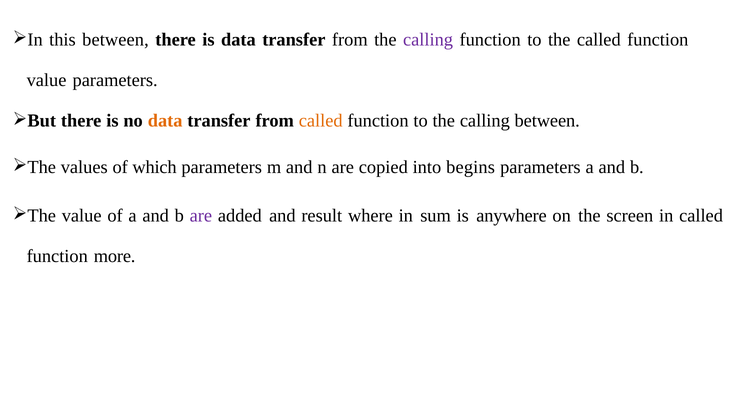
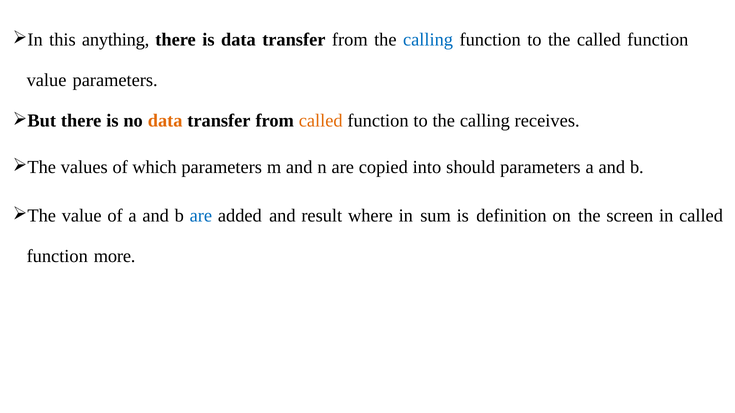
this between: between -> anything (116, 40)
calling colour: purple -> blue (428, 40)
calling between: between -> receives (547, 121)
begins: begins -> should (471, 167)
are colour: purple -> blue (201, 216)
anywhere: anywhere -> definition (511, 216)
